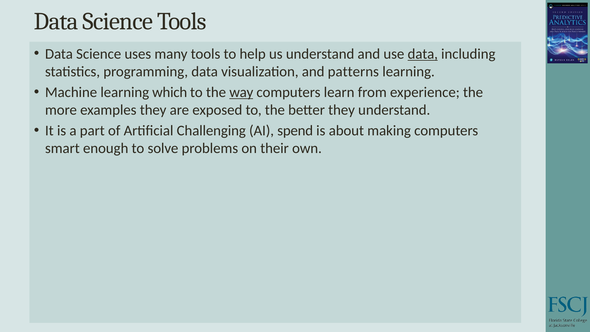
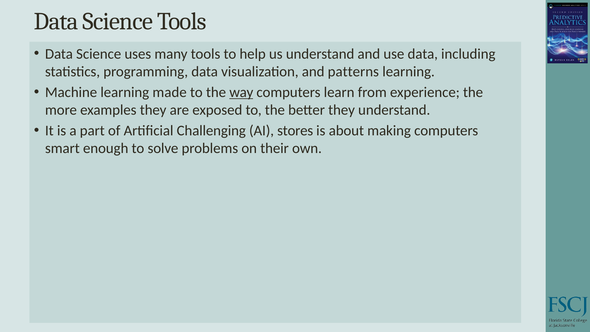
data underline: present -> none (423, 54)
which: which -> made (170, 92)
spend: spend -> stores (295, 131)
